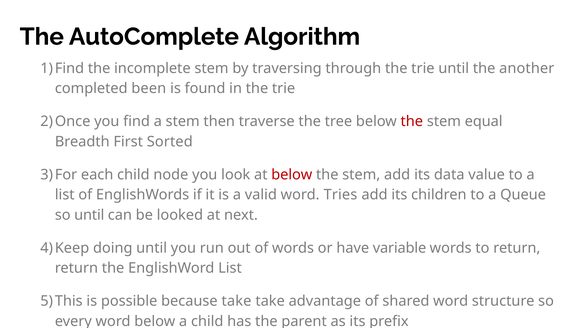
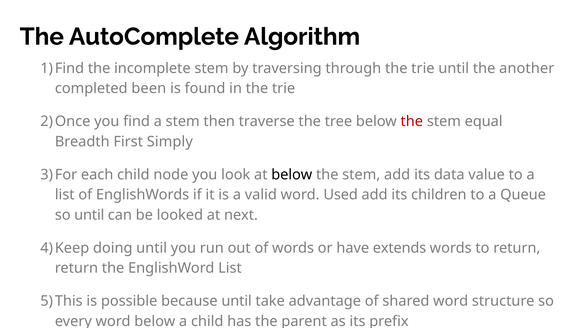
Sorted: Sorted -> Simply (170, 142)
below colour: red -> black (292, 175)
Tries: Tries -> Used (341, 195)
variable: variable -> extends (400, 248)
because take: take -> until (237, 301)
